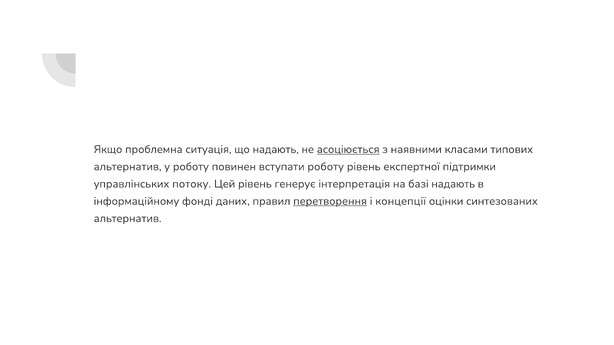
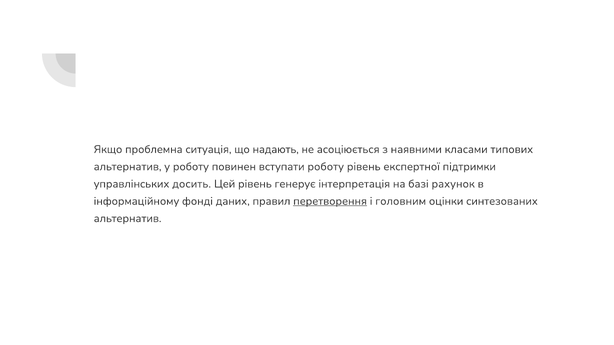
асоціюється underline: present -> none (348, 150)
потоку: потоку -> досить (192, 184)
базі надають: надають -> рахунок (453, 184)
концепції: концепції -> головним (401, 201)
